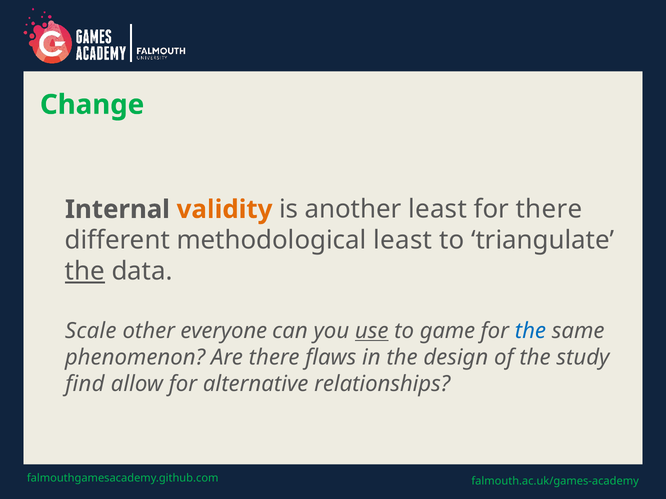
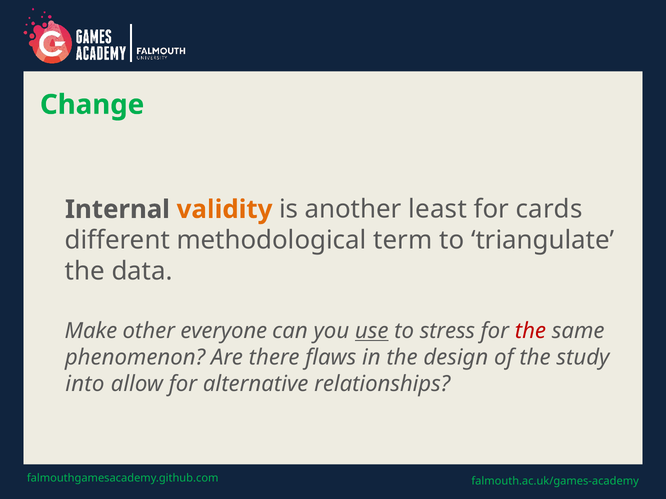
for there: there -> cards (549, 210)
methodological least: least -> term (403, 241)
the underline: present -> none (85, 272)
Scale: Scale -> Make (91, 331)
game: game -> stress (447, 331)
the colour: blue -> red (530, 331)
find: find -> into (85, 385)
